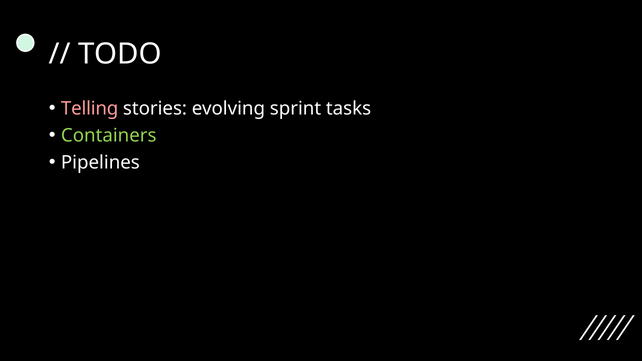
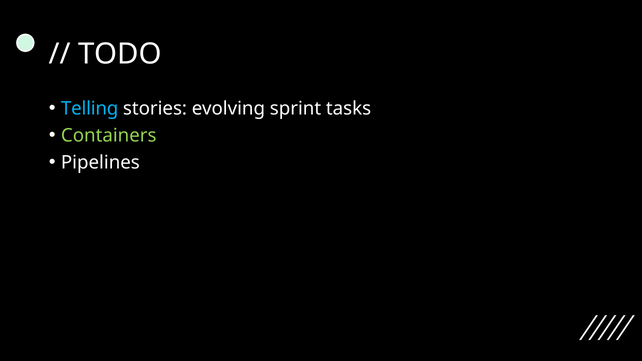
Telling colour: pink -> light blue (90, 109)
